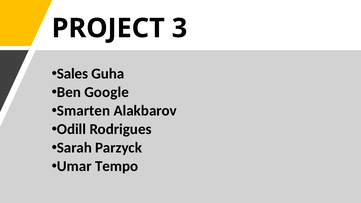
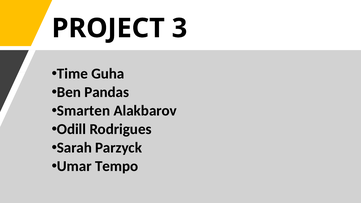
Sales: Sales -> Time (72, 74)
Google: Google -> Pandas (107, 92)
